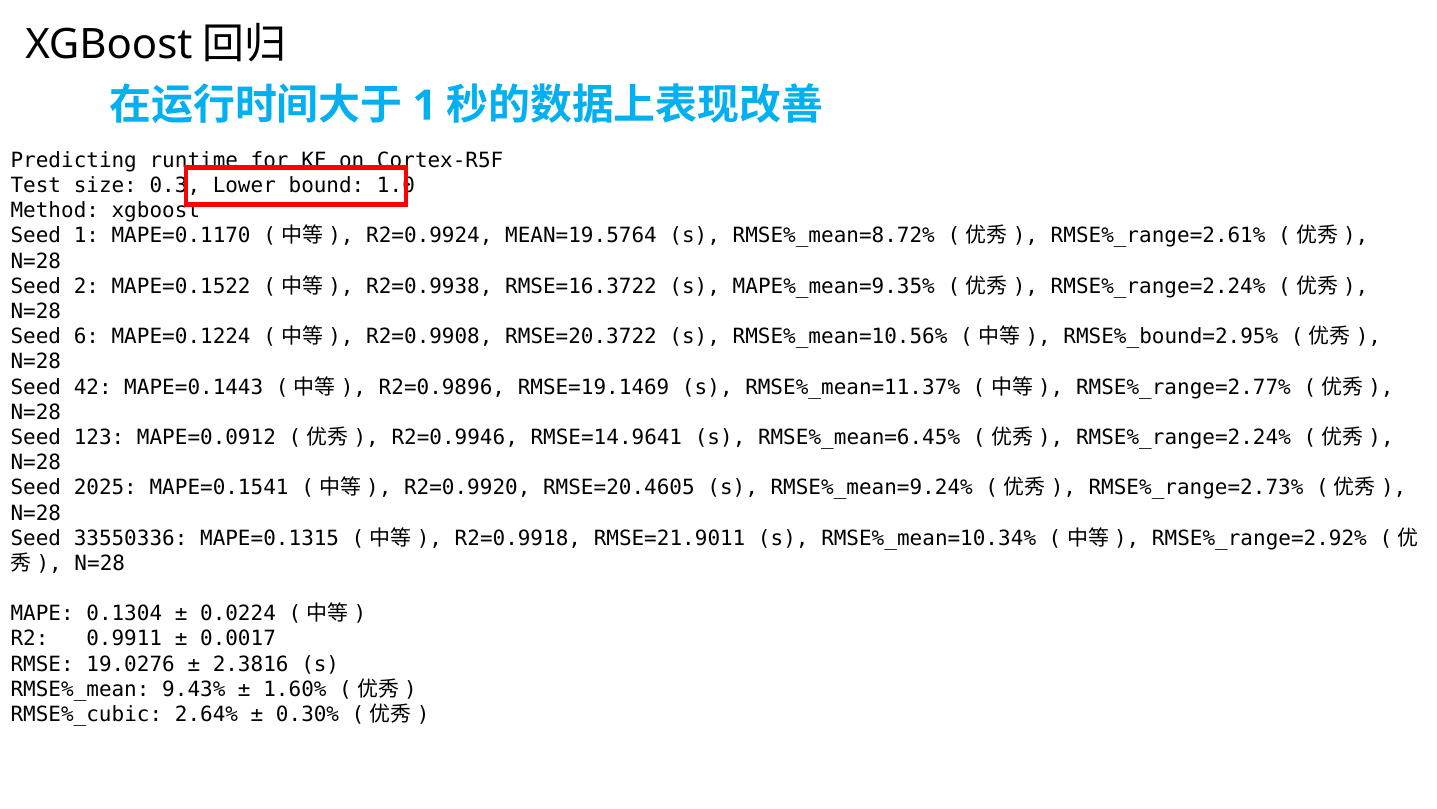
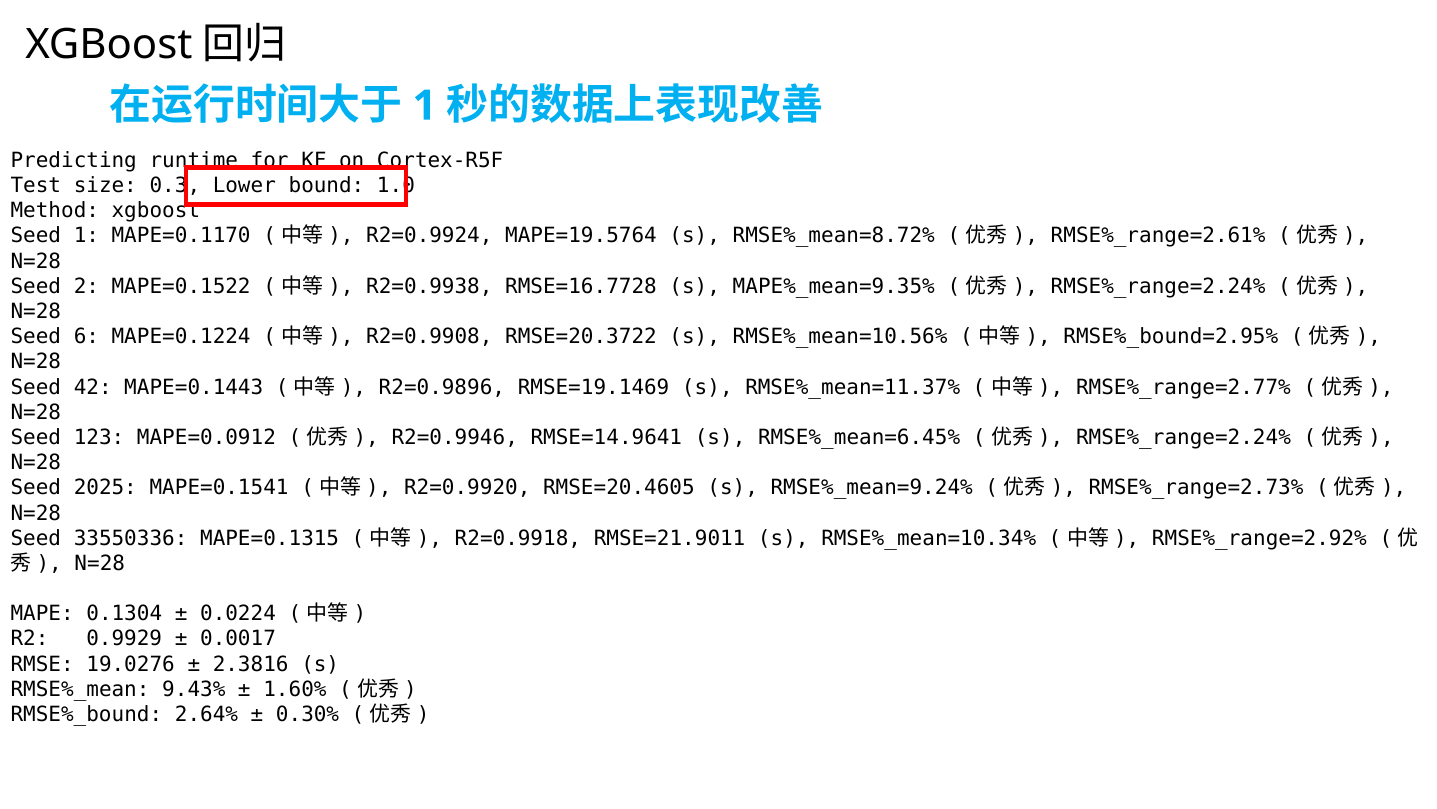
MEAN=19.5764: MEAN=19.5764 -> MAPE=19.5764 (581, 236)
RMSE=16.3722: RMSE=16.3722 -> RMSE=16.7728 (581, 286)
0.9911: 0.9911 -> 0.9929 (124, 638)
RMSE%_cubic: RMSE%_cubic -> RMSE%_bound (86, 714)
